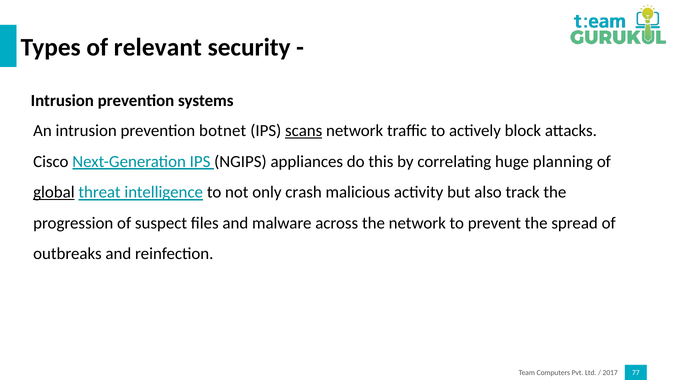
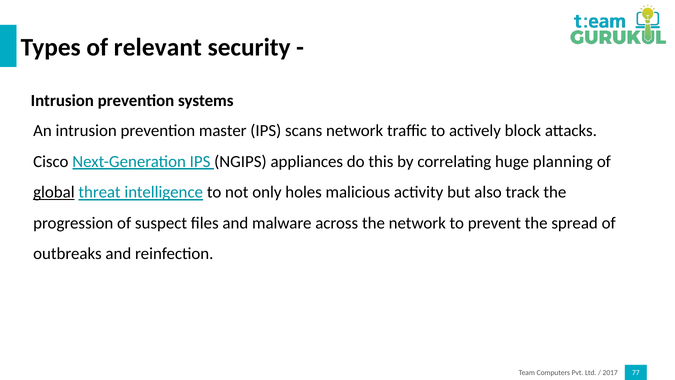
botnet: botnet -> master (223, 131)
scans underline: present -> none (304, 131)
crash: crash -> holes (304, 192)
